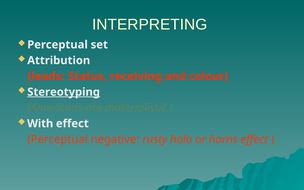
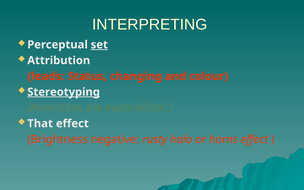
set underline: none -> present (99, 45)
receiving: receiving -> changing (136, 76)
With: With -> That (40, 124)
Perceptual: Perceptual -> Brightness (57, 139)
